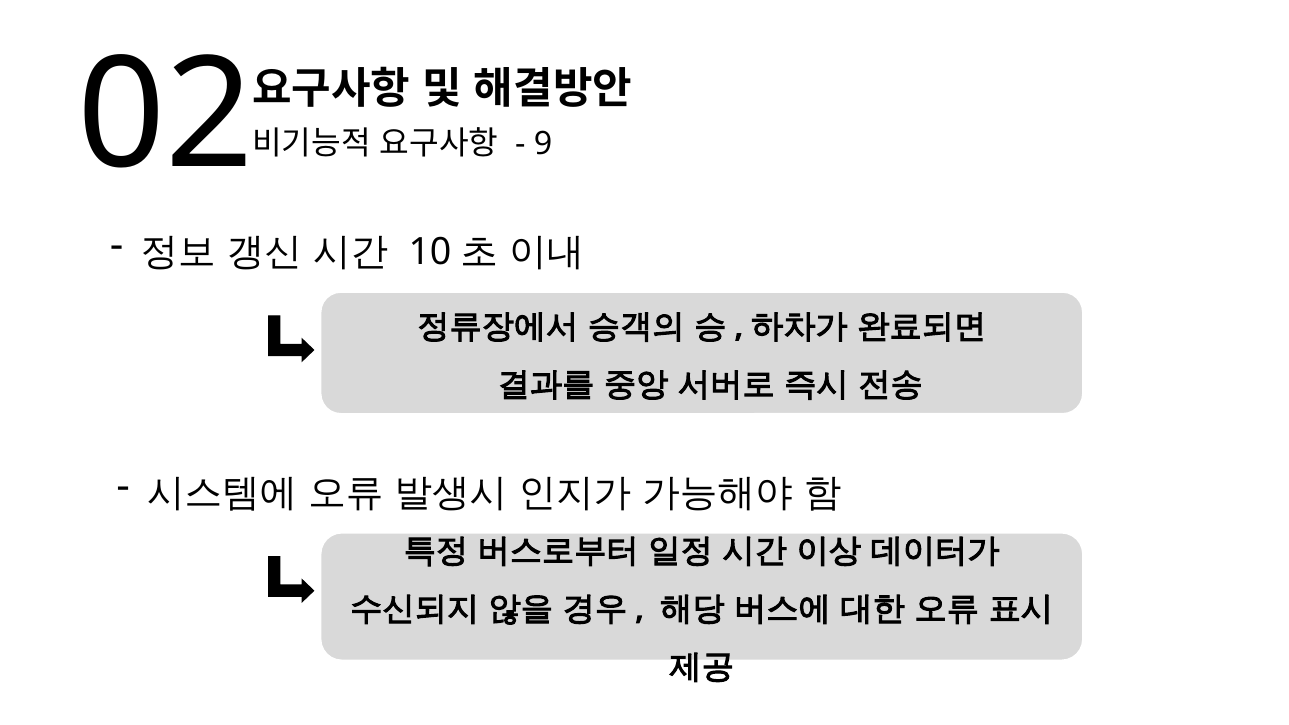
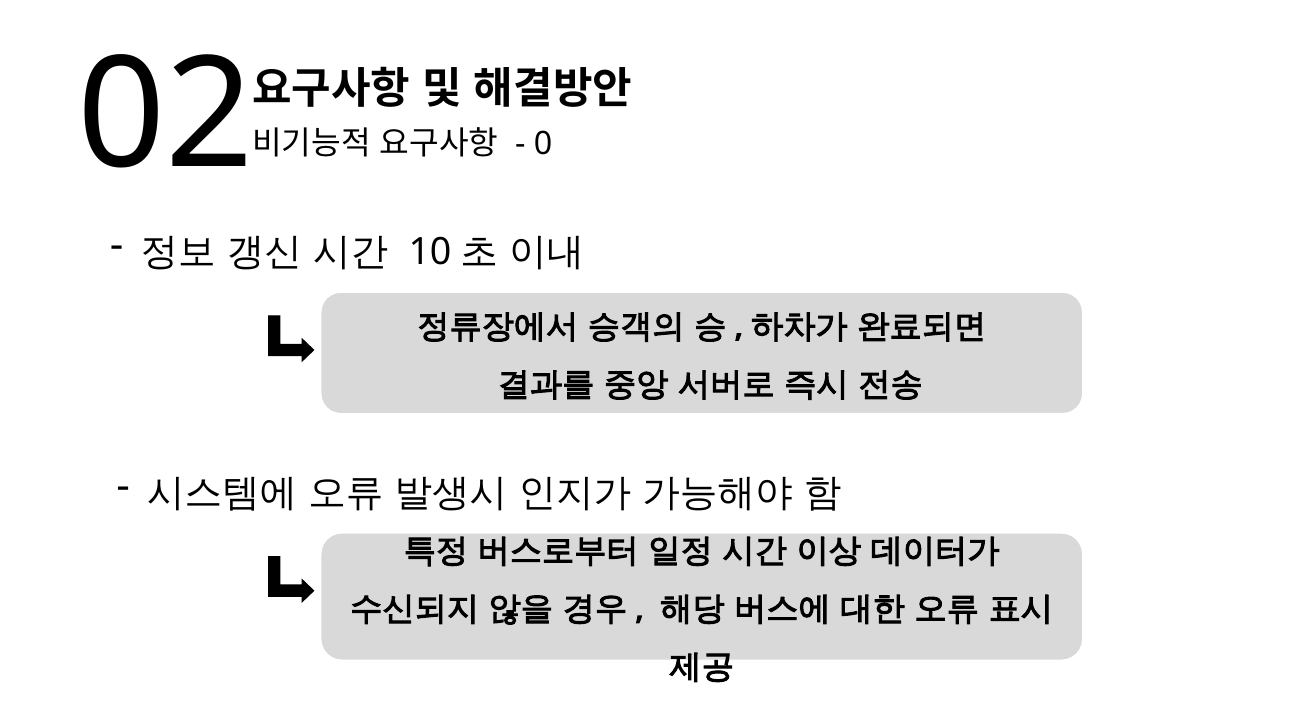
9: 9 -> 0 (543, 144)
